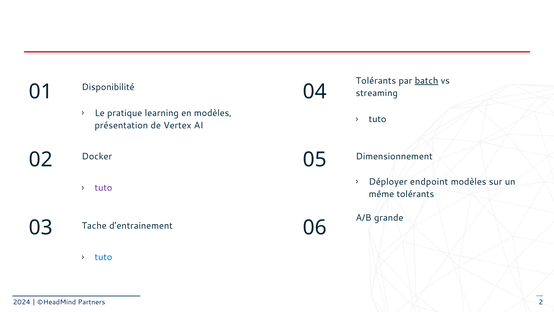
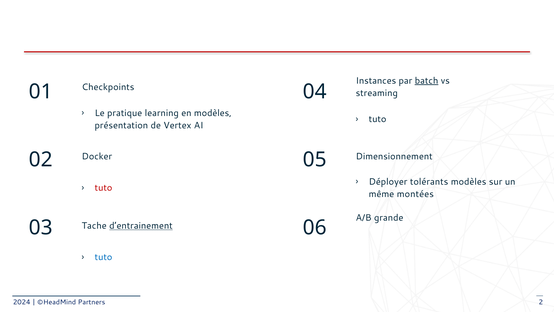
Tolérants: Tolérants -> Instances (376, 81)
Disponibilité: Disponibilité -> Checkpoints (108, 87)
endpoint: endpoint -> tolérants (429, 181)
tuto colour: purple -> red (103, 188)
même tolérants: tolérants -> montées (415, 194)
d’entrainement underline: none -> present (141, 226)
